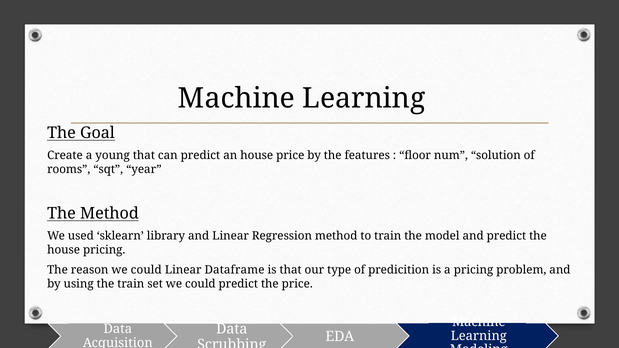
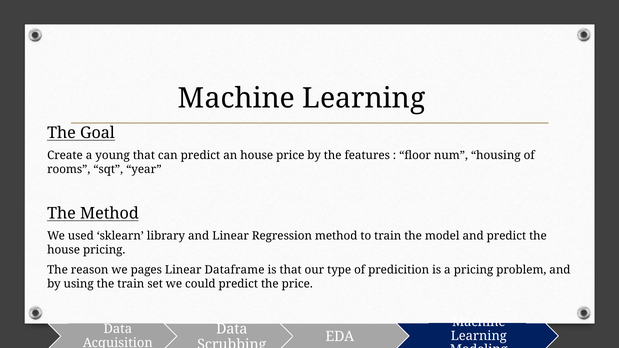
solution: solution -> housing (496, 156)
reason we could: could -> pages (146, 270)
